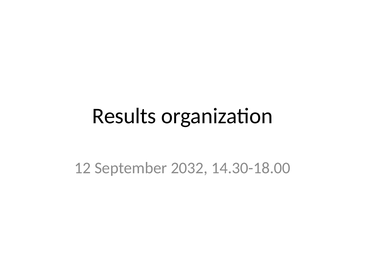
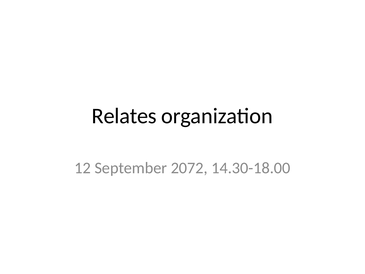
Results: Results -> Relates (124, 116)
2032: 2032 -> 2072 (189, 168)
